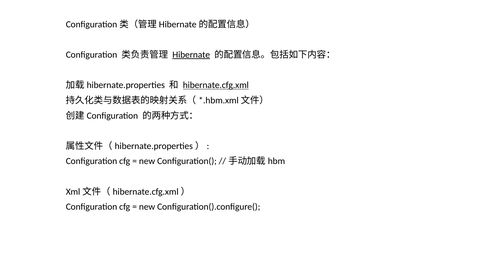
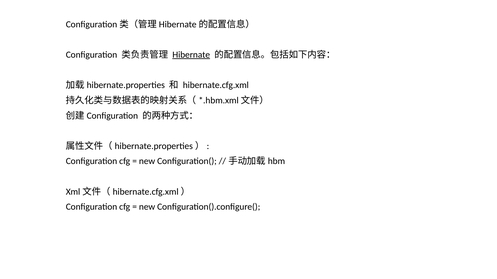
hibernate.cfg.xml underline: present -> none (216, 85)
